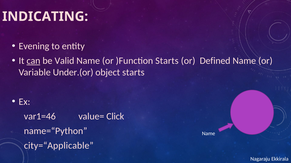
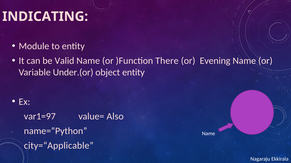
Evening: Evening -> Module (34, 46)
can underline: present -> none (33, 61)
)Function Starts: Starts -> There (167, 61)
Defined: Defined -> Evening (215, 61)
object starts: starts -> entity (133, 73)
var1=46: var1=46 -> var1=97 (40, 117)
Click: Click -> Also (115, 117)
